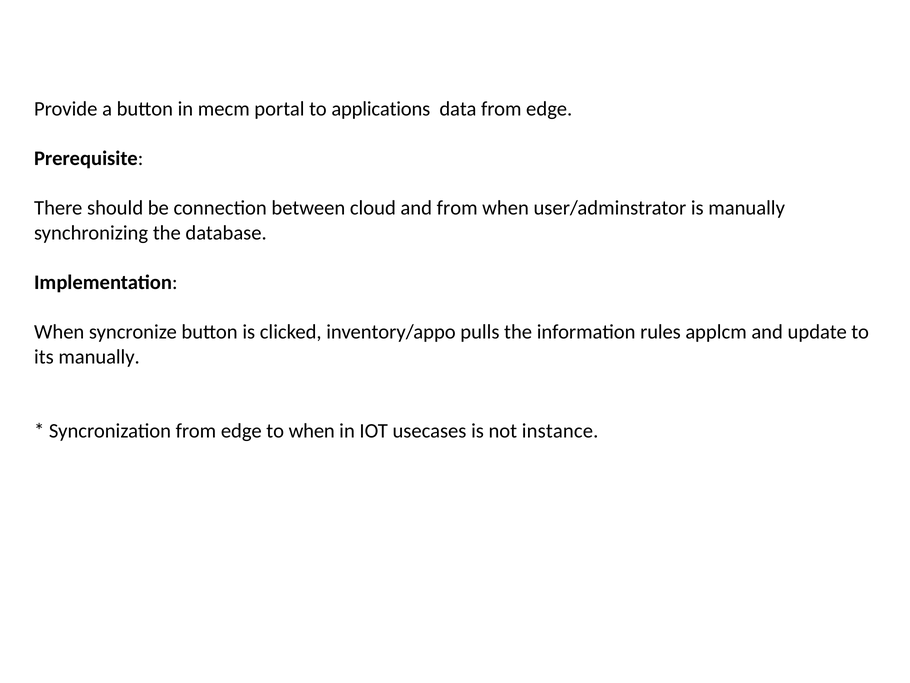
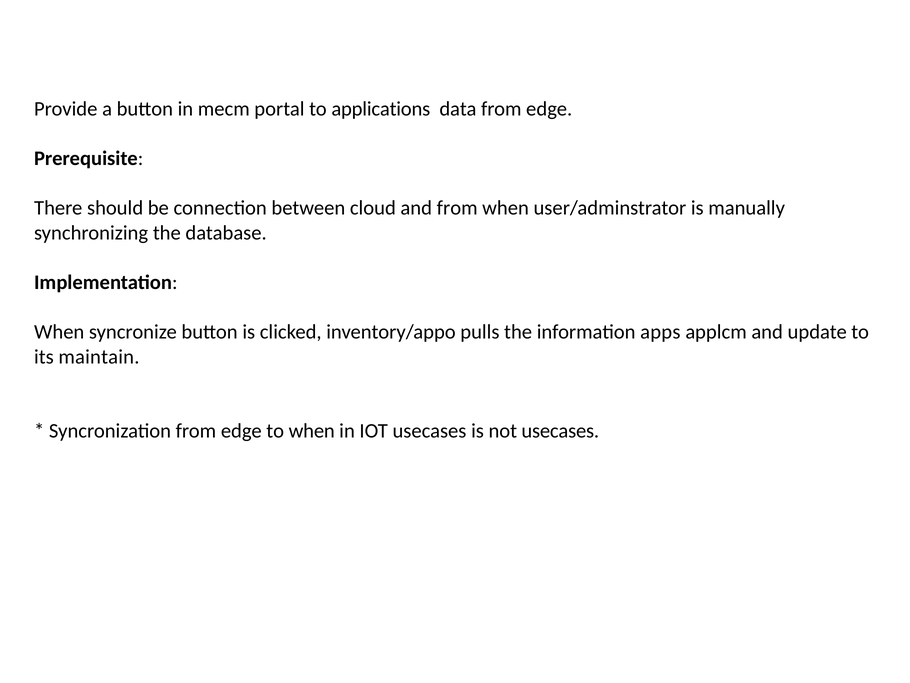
rules: rules -> apps (660, 332)
its manually: manually -> maintain (99, 356)
not instance: instance -> usecases (560, 431)
